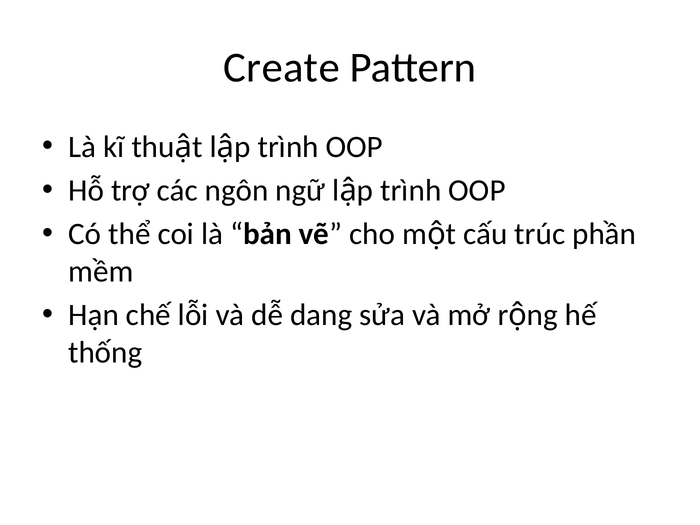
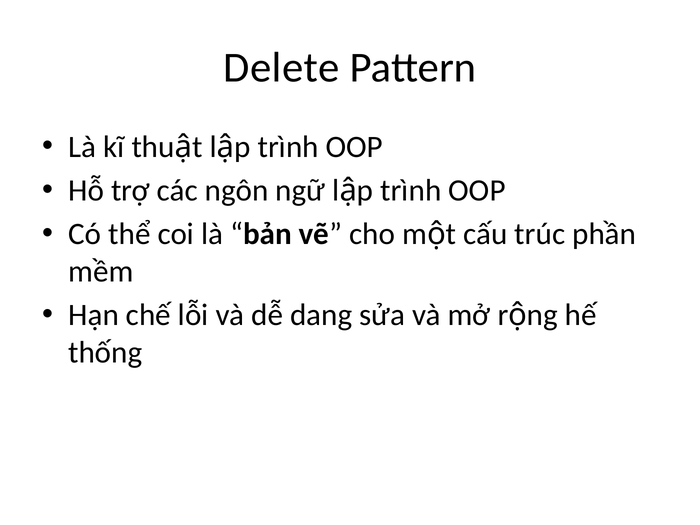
Create: Create -> Delete (282, 68)
